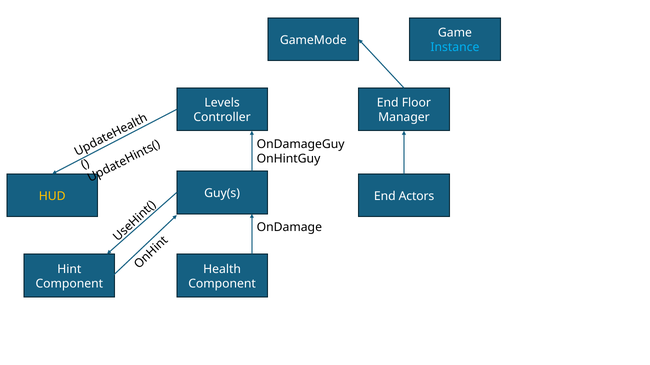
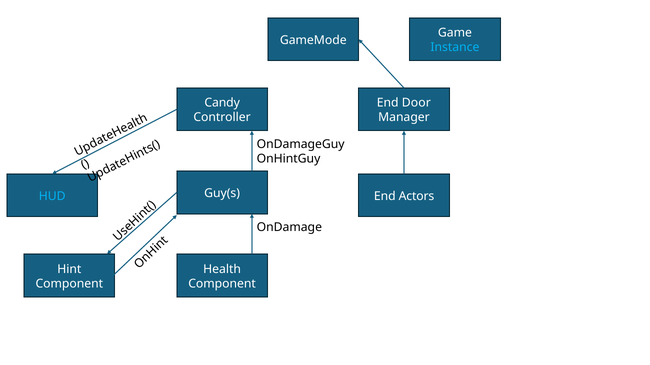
Levels: Levels -> Candy (222, 103)
Floor: Floor -> Door (416, 103)
HUD colour: yellow -> light blue (52, 196)
